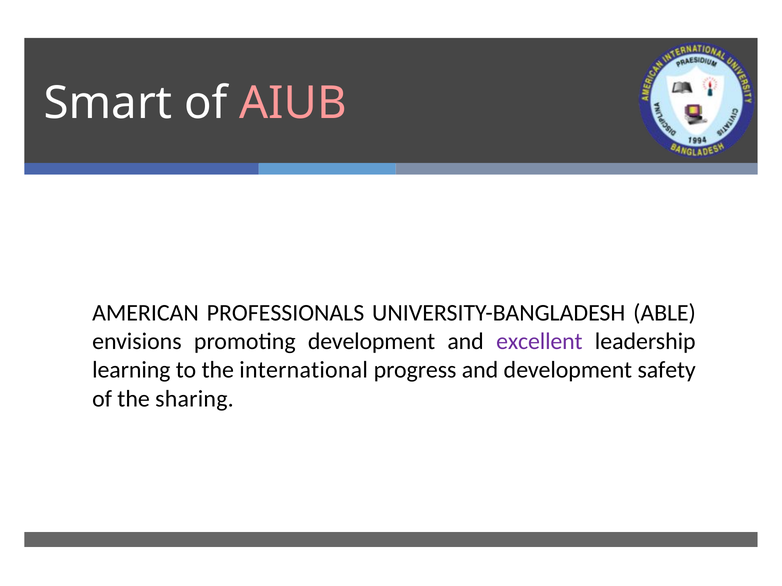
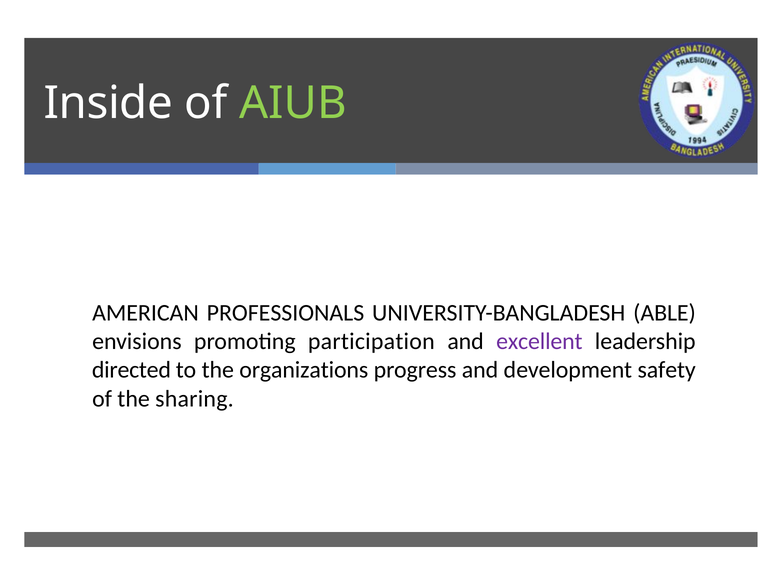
Smart: Smart -> Inside (108, 103)
AIUB colour: pink -> light green (293, 103)
promoting development: development -> participation (371, 342)
learning: learning -> directed (131, 370)
international: international -> organizations (304, 370)
